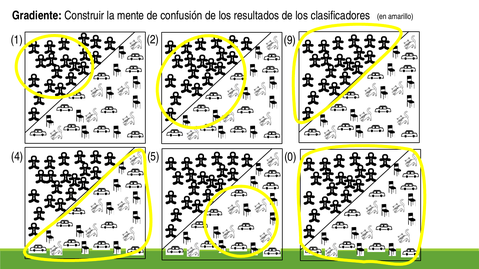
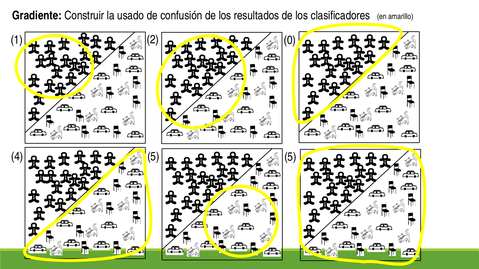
mente: mente -> usado (131, 16)
9: 9 -> 0 (290, 40)
5 0: 0 -> 5 (290, 157)
